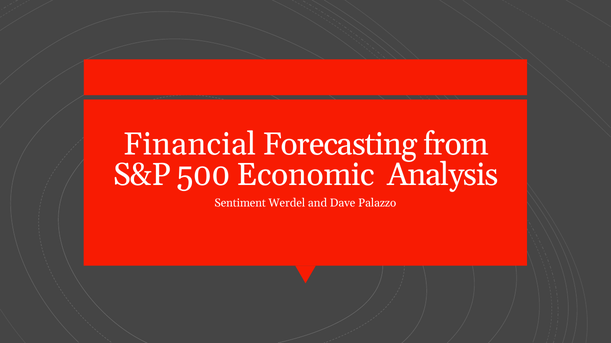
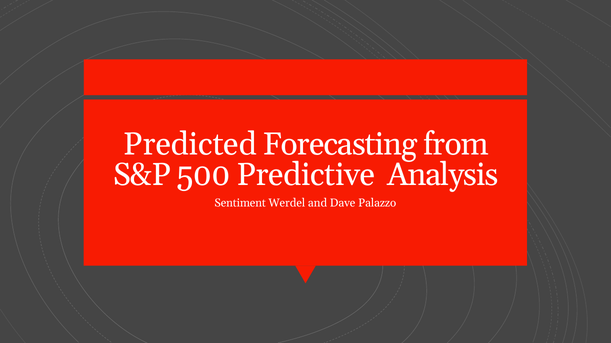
Financial: Financial -> Predicted (190, 144)
Economic: Economic -> Predictive (306, 175)
